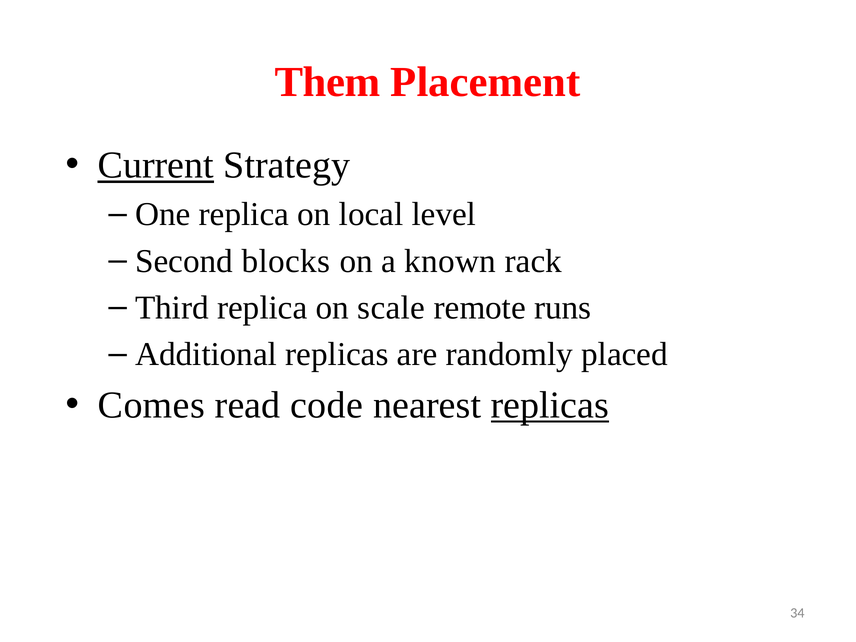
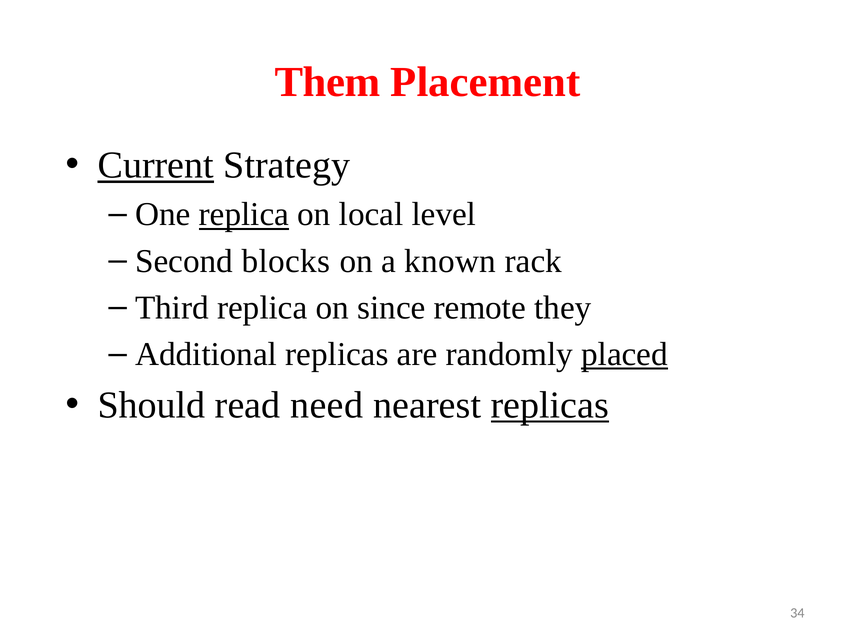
replica underline: none -> present (244, 214)
scale: scale -> since (391, 308)
runs: runs -> they (563, 308)
placed underline: none -> present (625, 354)
Comes: Comes -> Should (152, 405)
code: code -> need (327, 405)
